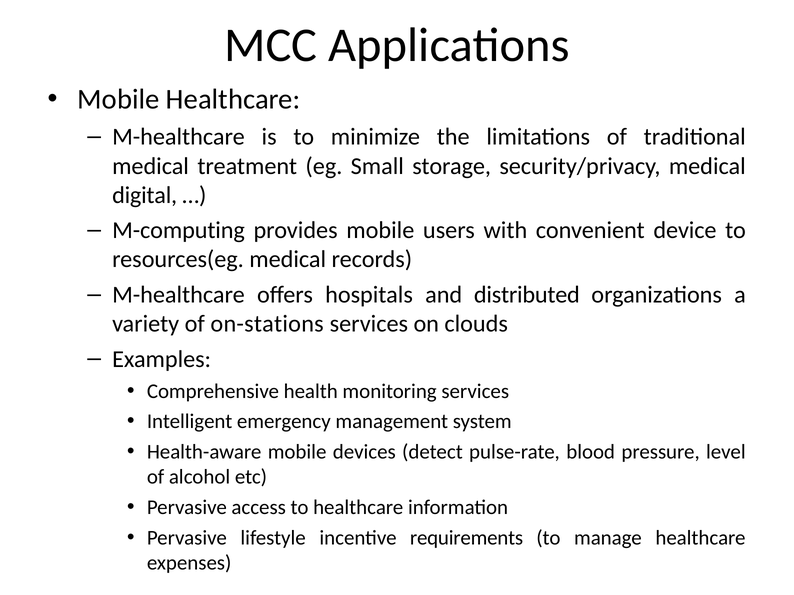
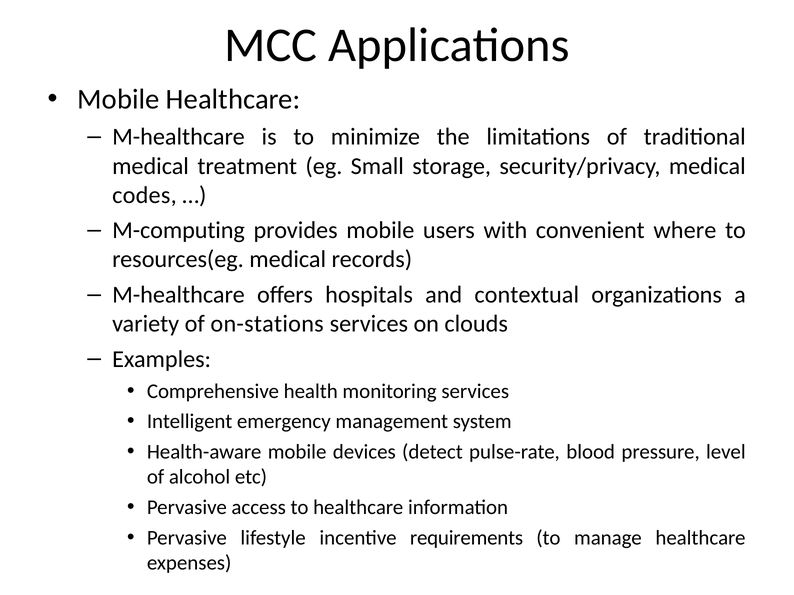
digital: digital -> codes (144, 195)
device: device -> where (685, 231)
distributed: distributed -> contextual (527, 295)
